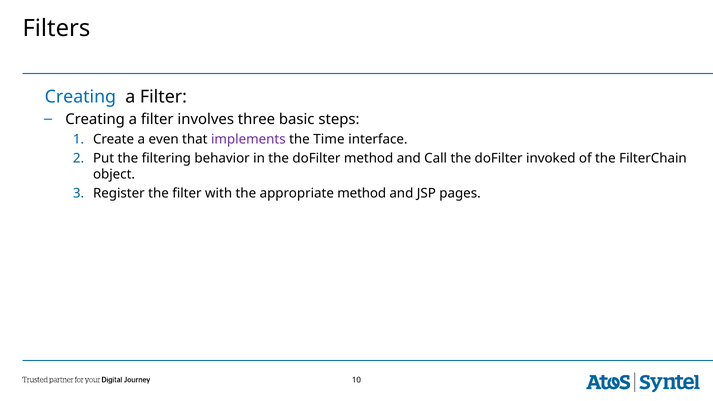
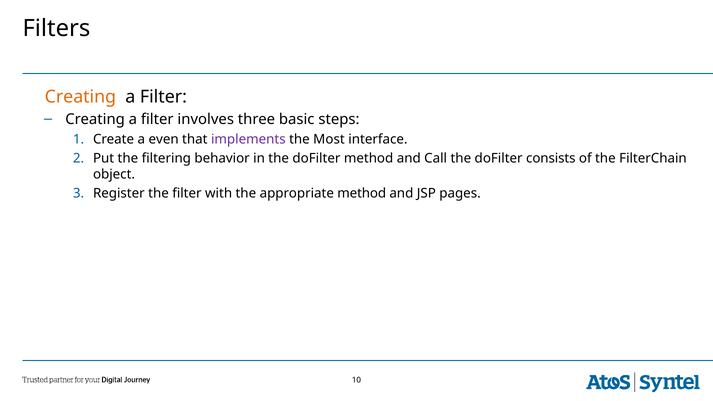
Creating colour: blue -> orange (80, 97)
Time: Time -> Most (329, 139)
invoked: invoked -> consists (551, 158)
